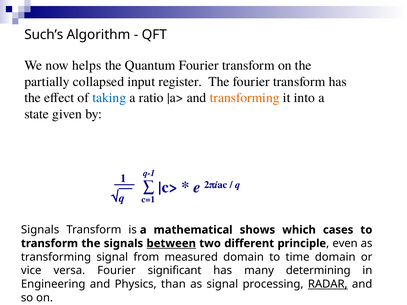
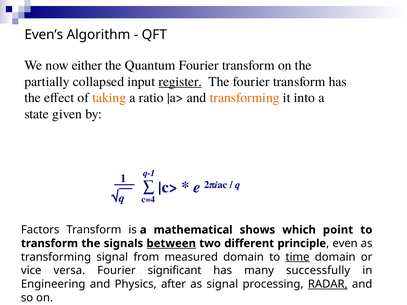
Such’s: Such’s -> Even’s (44, 35)
helps: helps -> either (87, 65)
register underline: none -> present (180, 82)
taking colour: blue -> orange (109, 98)
c=1: c=1 -> c=4 (148, 200)
Signals: Signals -> Factors (40, 230)
cases: cases -> point (338, 230)
time underline: none -> present (298, 257)
determining: determining -> successfully (318, 271)
than: than -> after (173, 284)
